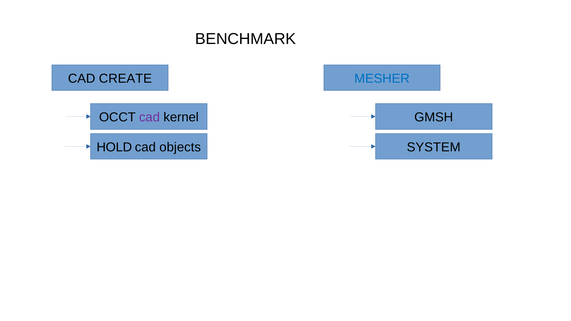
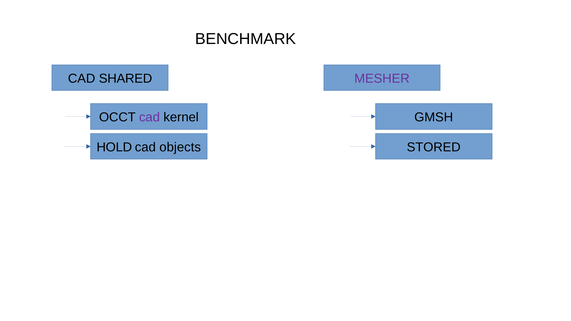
CREATE: CREATE -> SHARED (126, 79)
MESHER colour: blue -> purple (382, 79)
SYSTEM: SYSTEM -> STORED (434, 147)
